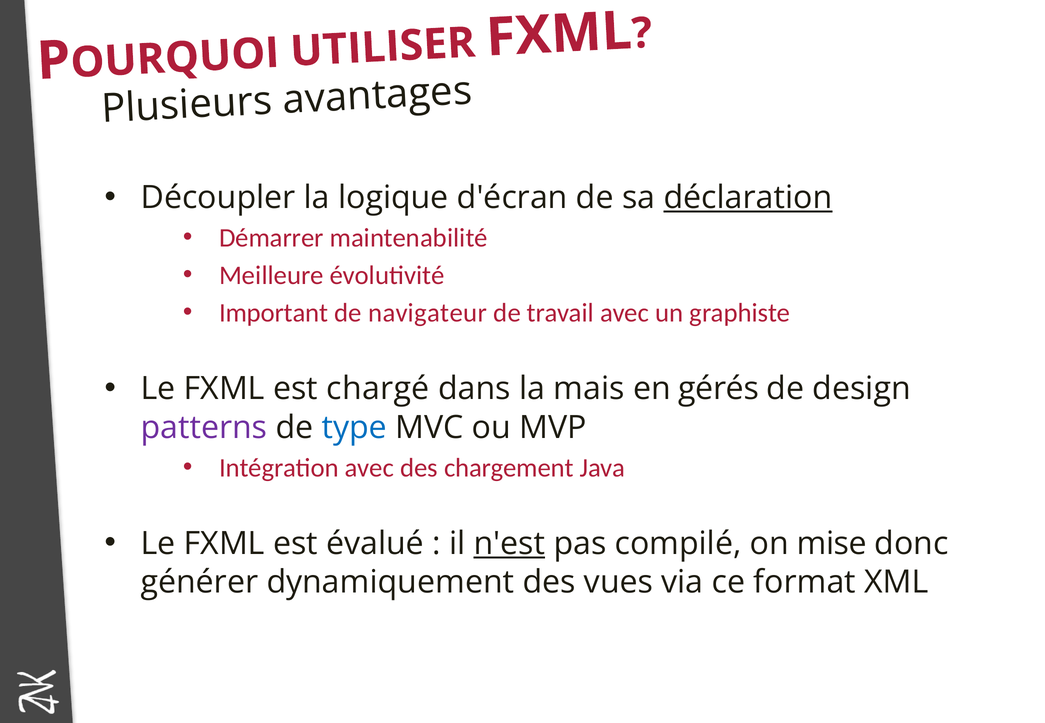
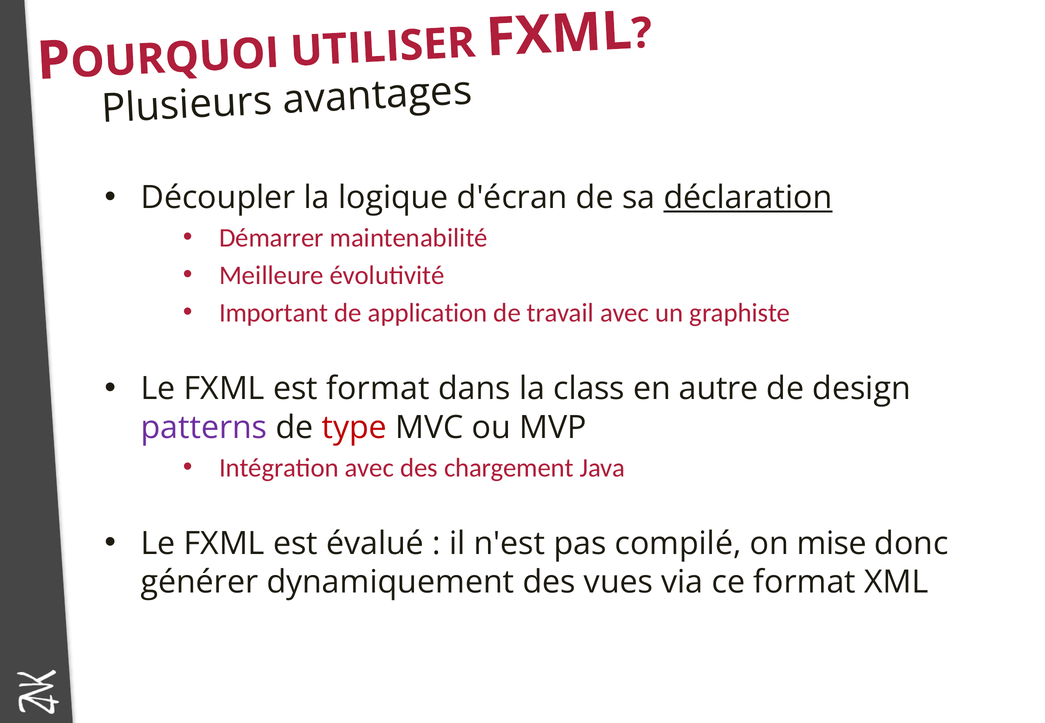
navigateur: navigateur -> application (428, 313)
est chargé: chargé -> format (378, 389)
mais: mais -> class (589, 389)
gérés: gérés -> autre (719, 389)
type colour: blue -> red (354, 428)
n'est underline: present -> none (509, 544)
